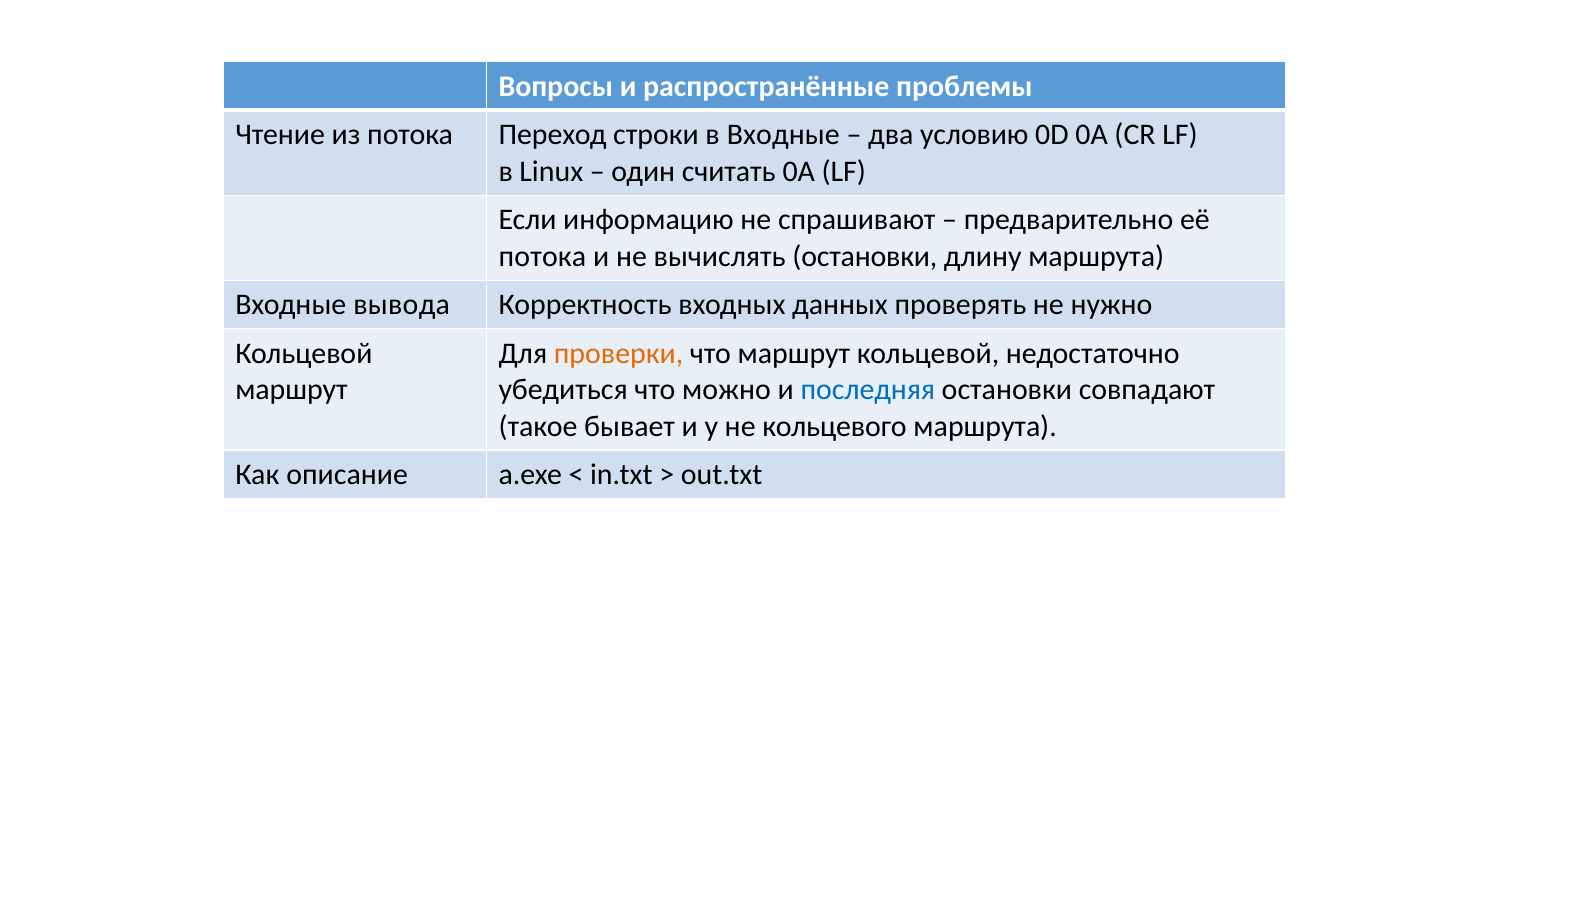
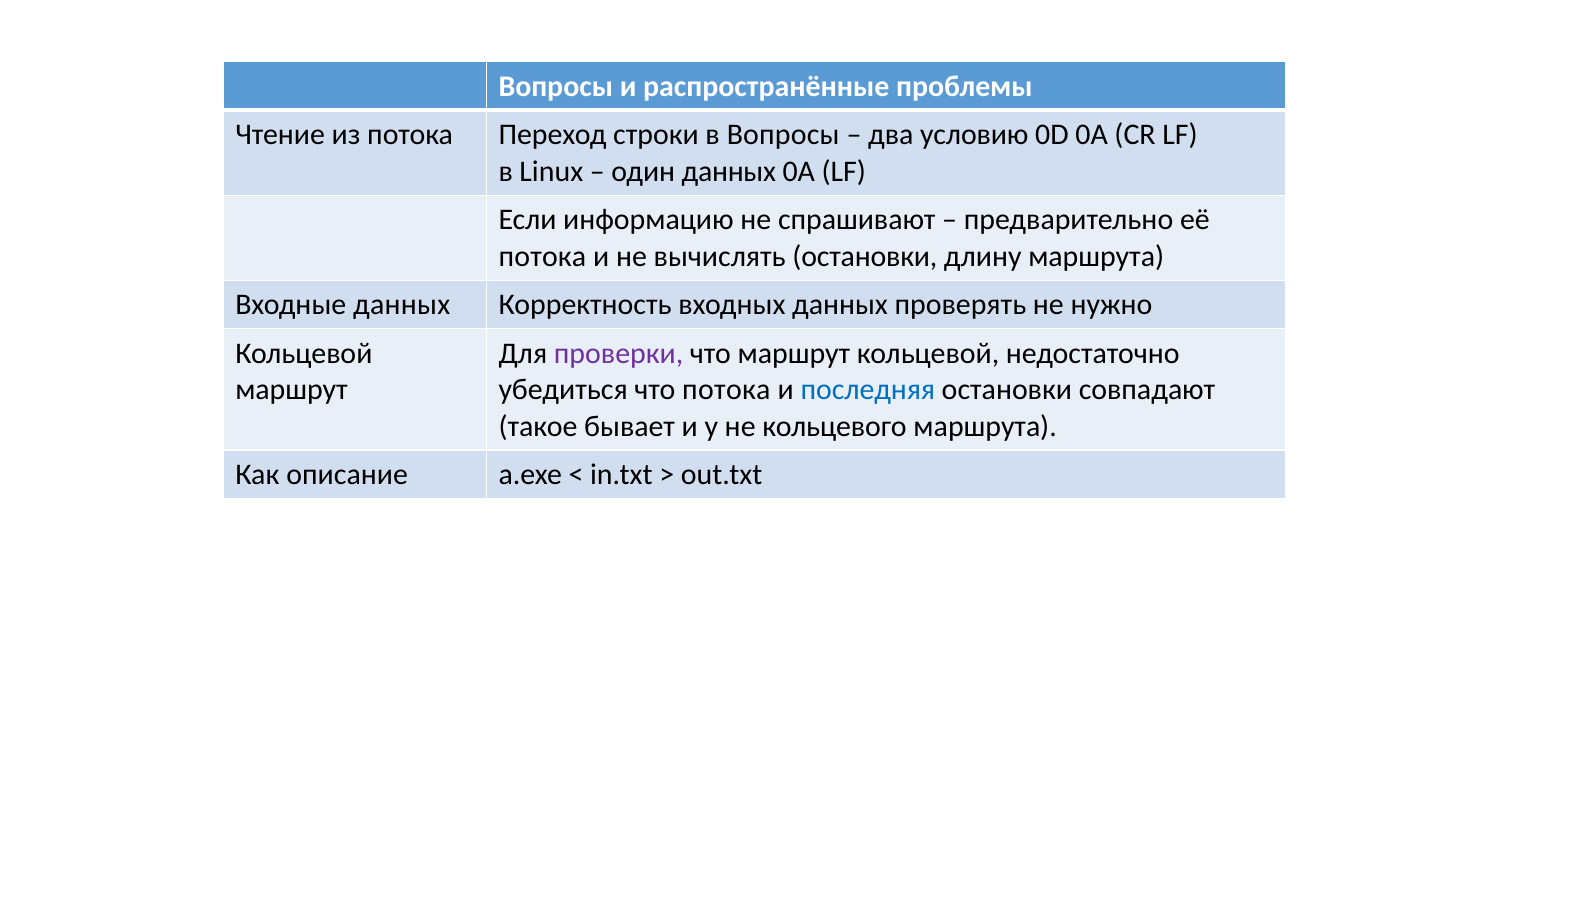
в Входные: Входные -> Вопросы (783, 135)
один считать: считать -> данных (729, 171)
Входные вывода: вывода -> данных (402, 305)
проверки colour: orange -> purple (619, 353)
что можно: можно -> потока (726, 390)
